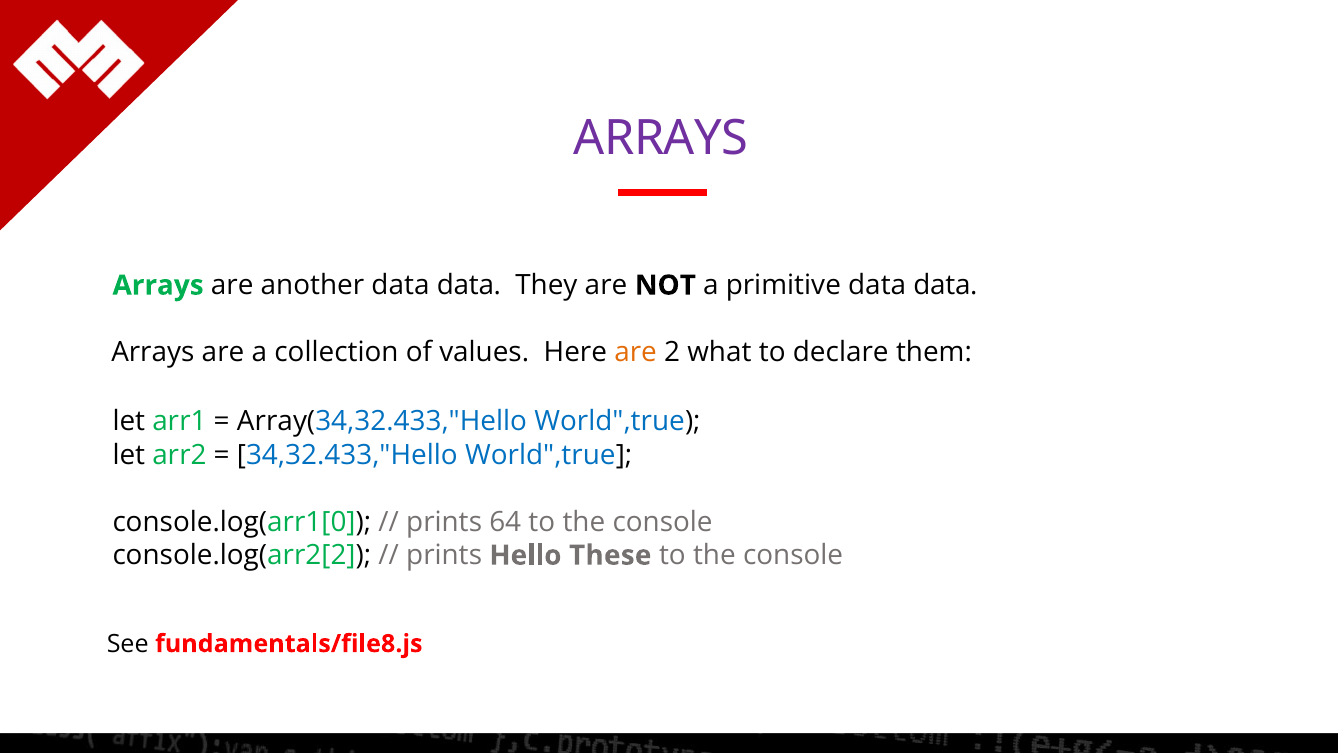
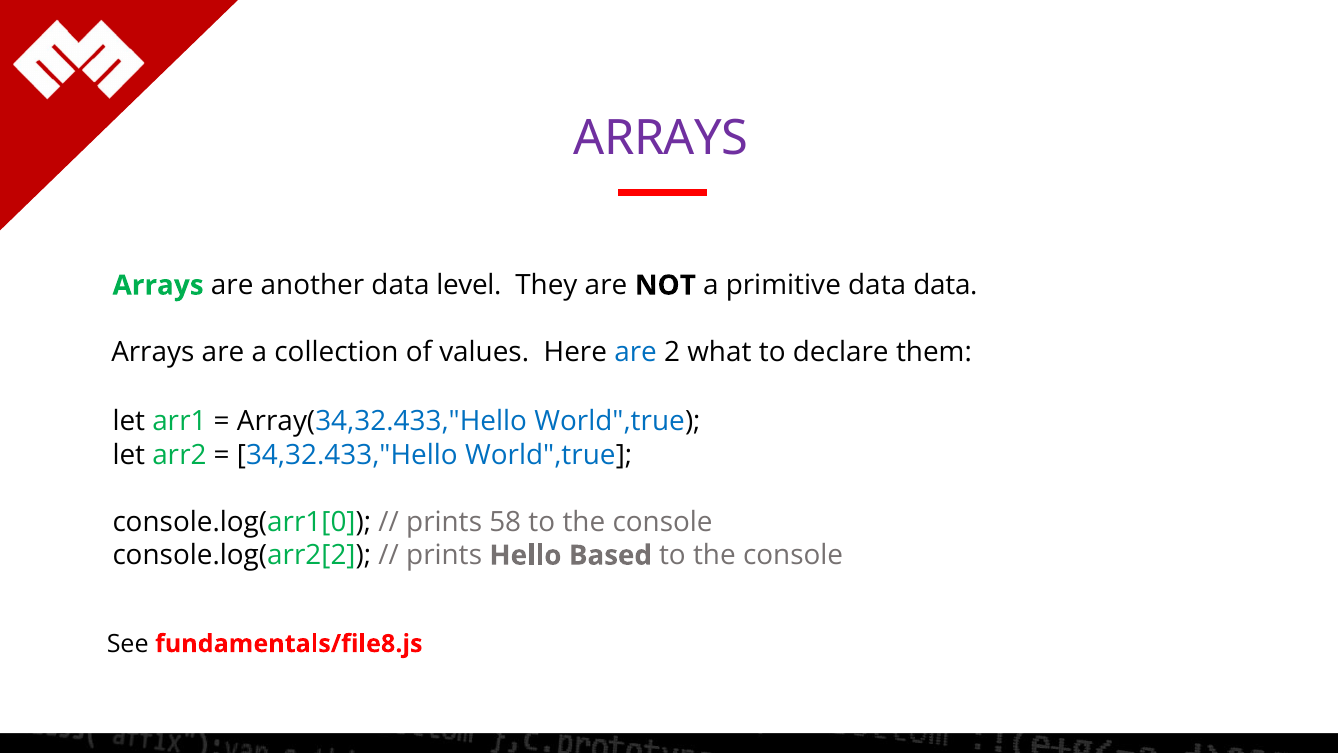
another data data: data -> level (469, 285)
are colour: orange -> blue (636, 352)
64: 64 -> 58 (505, 522)
These: These -> Based (610, 555)
